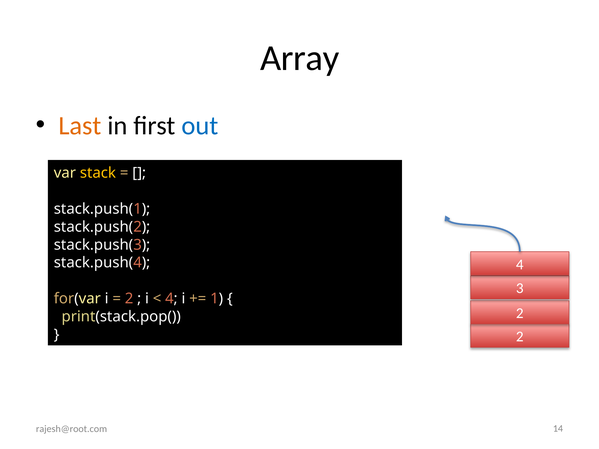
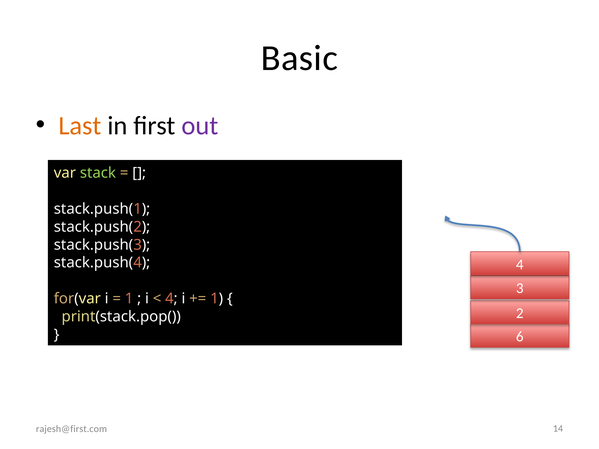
Array: Array -> Basic (299, 58)
out colour: blue -> purple (200, 126)
stack colour: yellow -> light green (98, 173)
2: 2 -> 1 (129, 299)
2: 2 -> 6 (520, 337)
rajesh@root.com: rajesh@root.com -> rajesh@first.com (71, 429)
